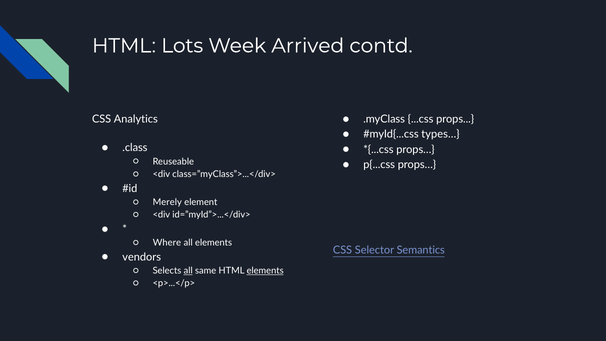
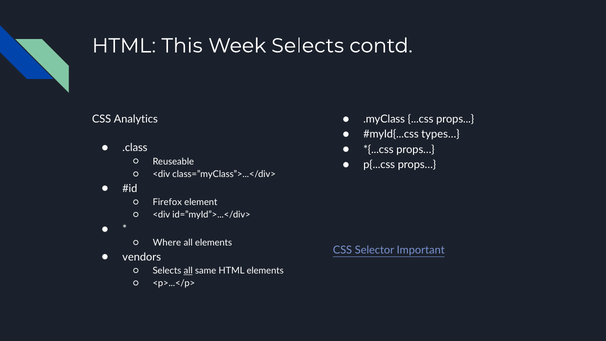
Lots: Lots -> This (182, 46)
Week Arrived: Arrived -> Selects (308, 46)
Merely: Merely -> Firefox (167, 202)
Semantics: Semantics -> Important (421, 250)
elements underline: present -> none (265, 271)
